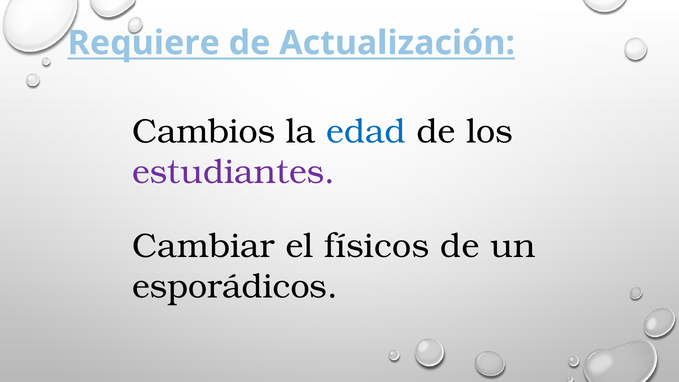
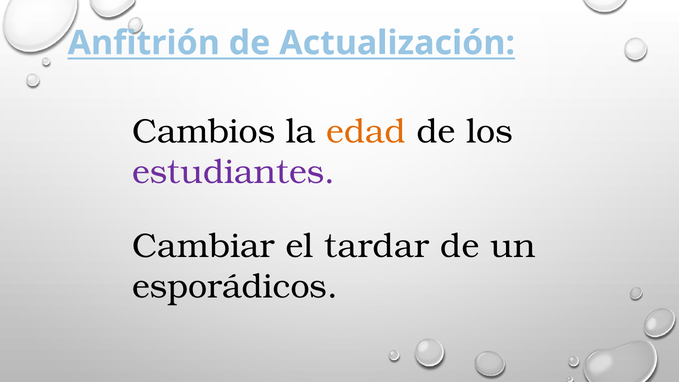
Requiere: Requiere -> Anfitrión (144, 43)
edad colour: blue -> orange (366, 131)
físicos: físicos -> tardar (377, 246)
